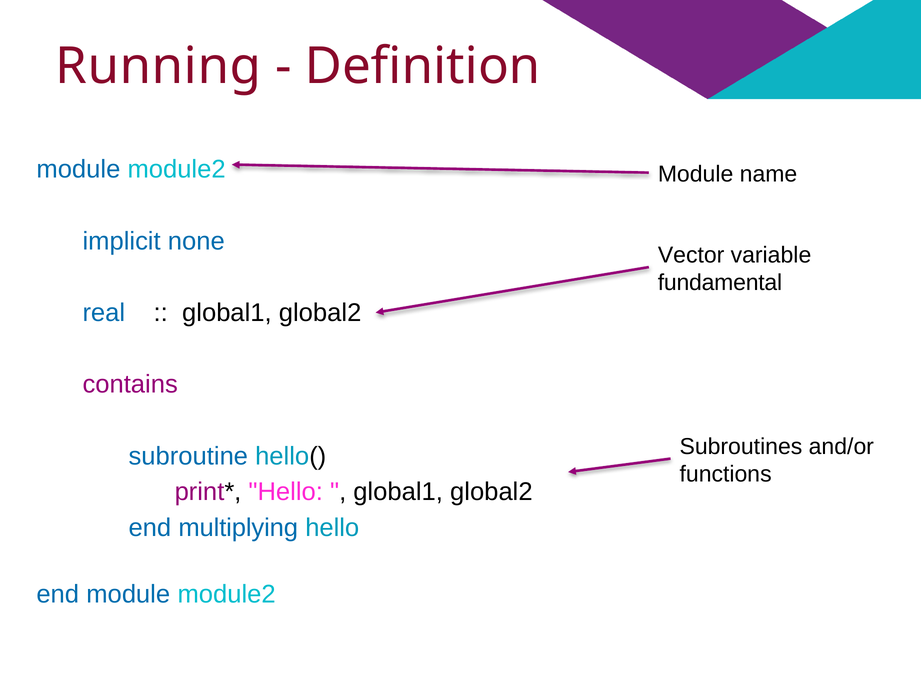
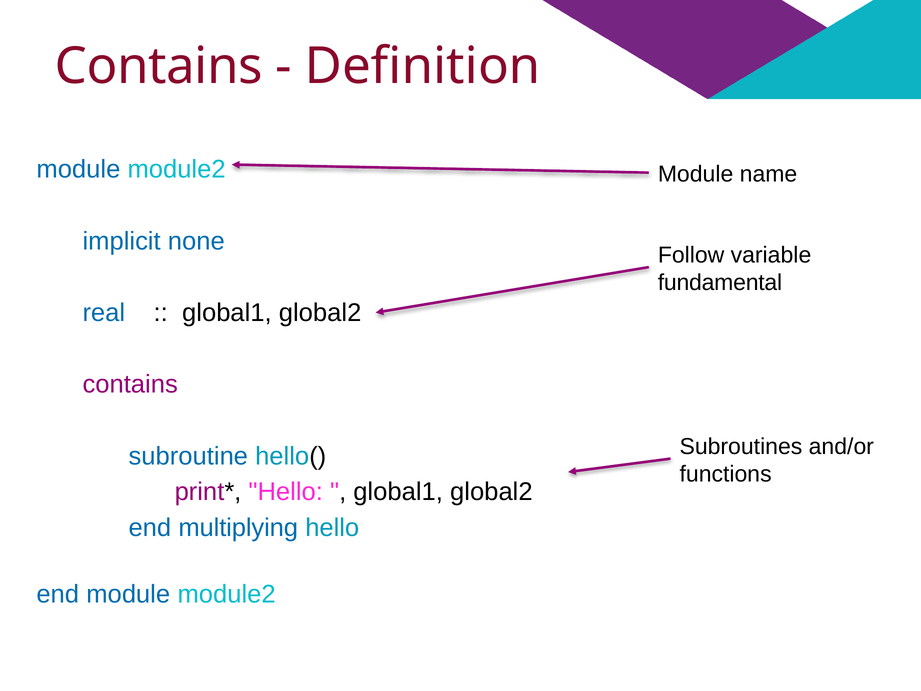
Running: Running -> Contains (159, 66)
Vector: Vector -> Follow (691, 255)
